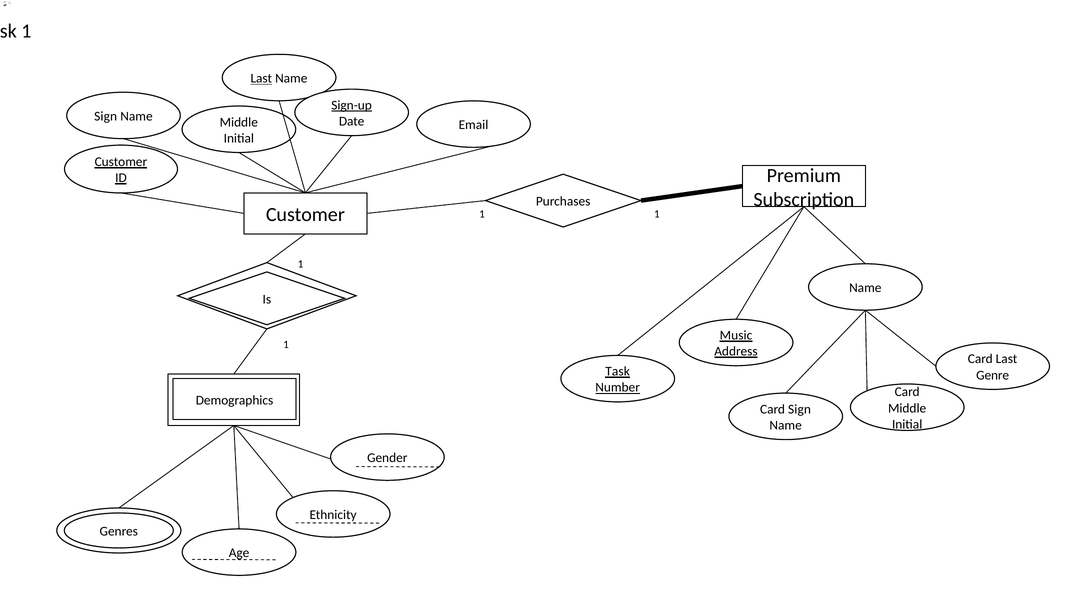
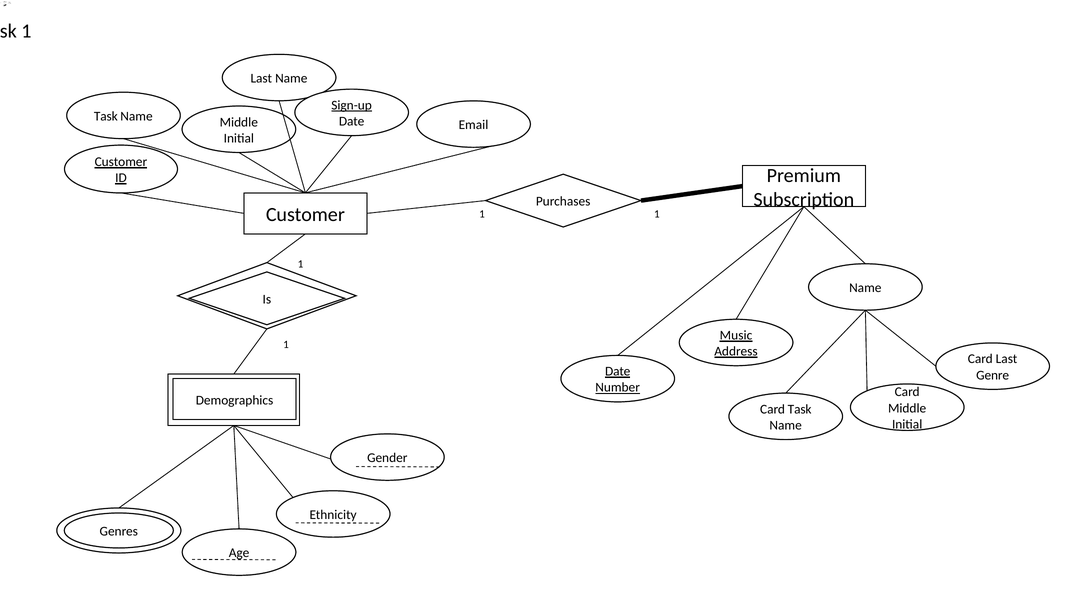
Last underline: present -> none (261, 79)
Sign: Sign -> Task (106, 116)
Task: Task -> Date (618, 372)
Card Sign: Sign -> Task (800, 410)
